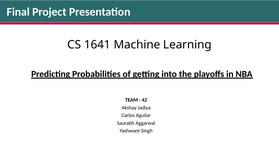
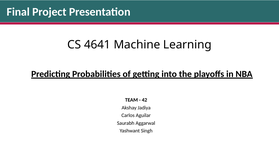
1641: 1641 -> 4641 (97, 45)
